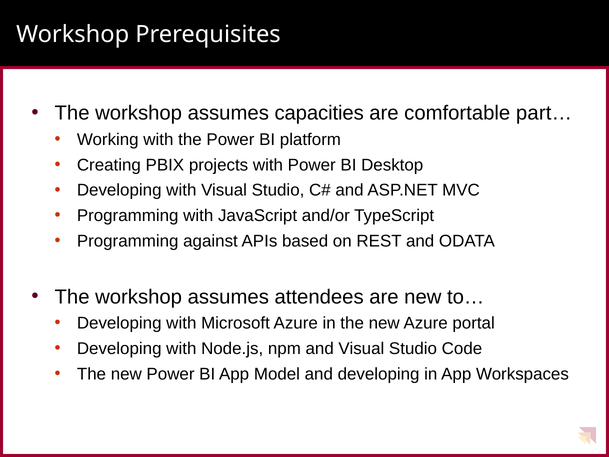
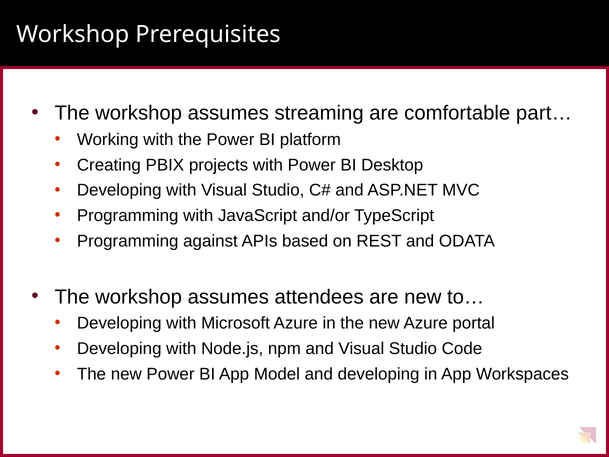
capacities: capacities -> streaming (319, 113)
